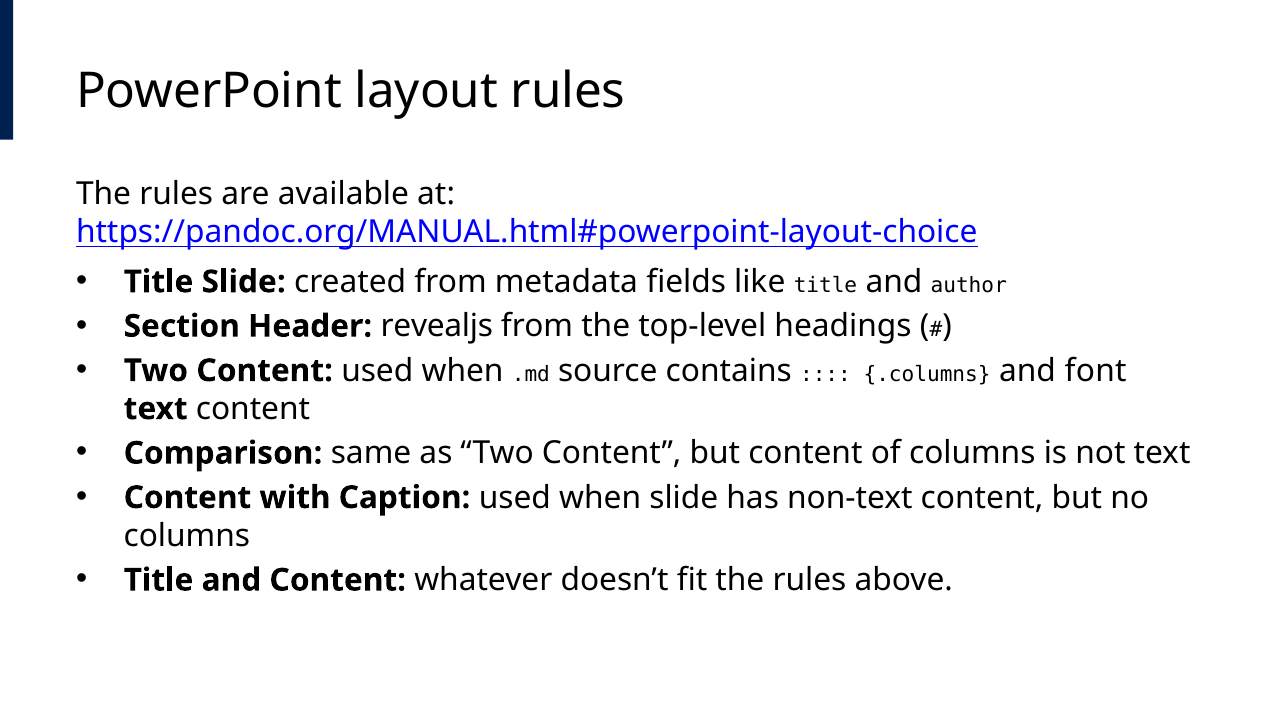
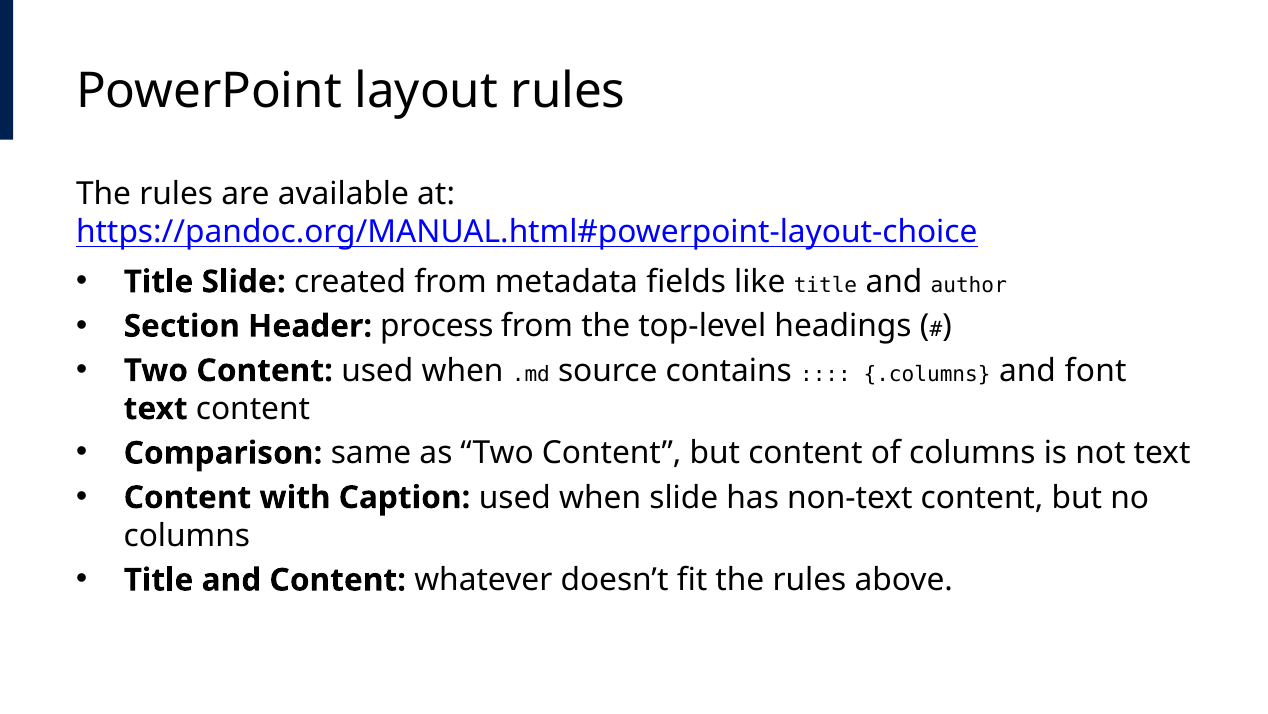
revealjs: revealjs -> process (437, 326)
